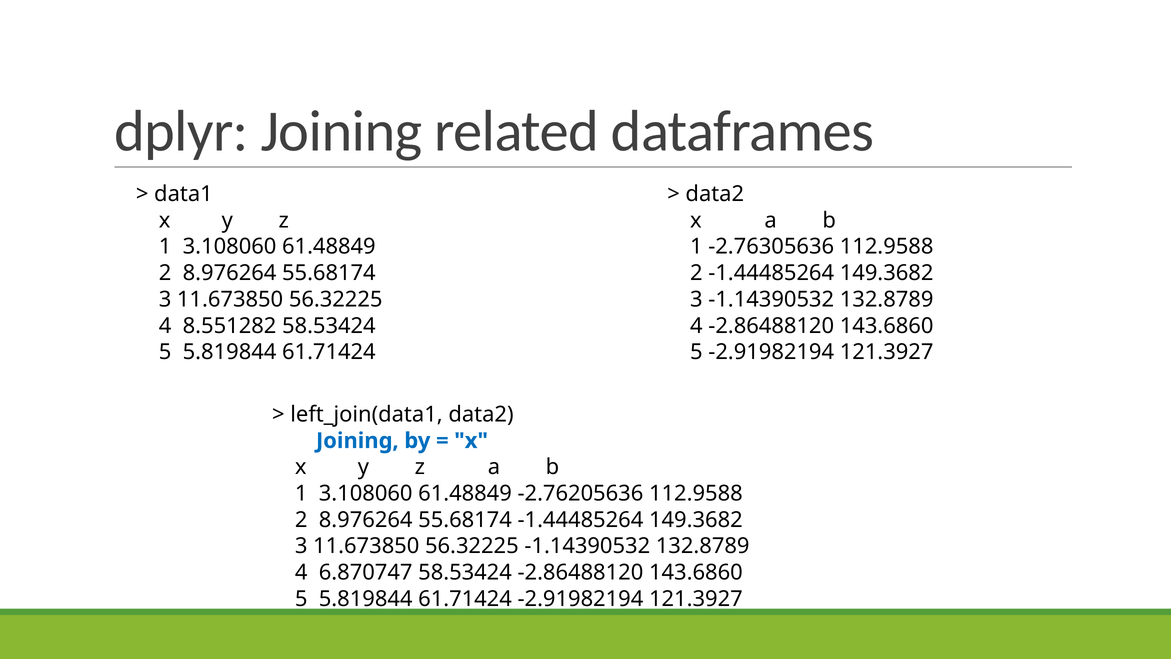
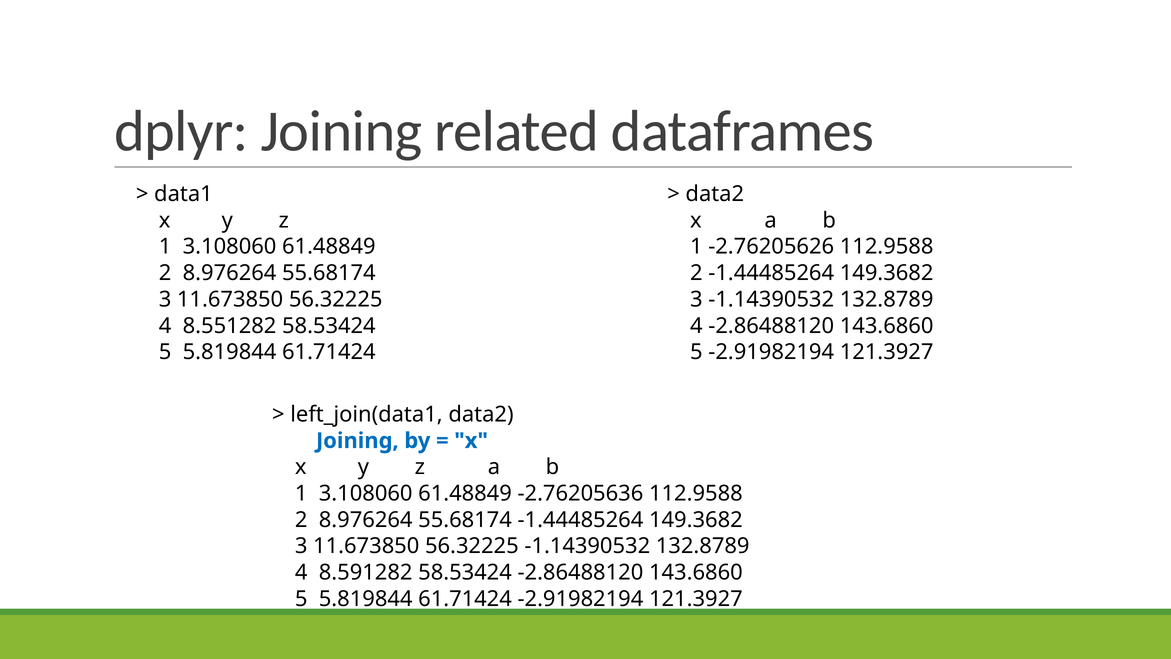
-2.76305636: -2.76305636 -> -2.76205626 (771, 247)
6.870747: 6.870747 -> 8.591282 (366, 572)
